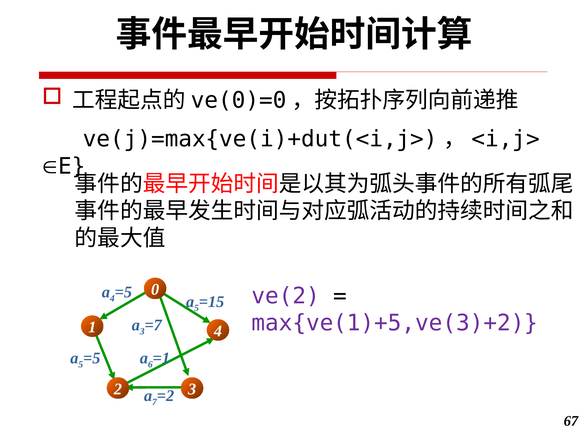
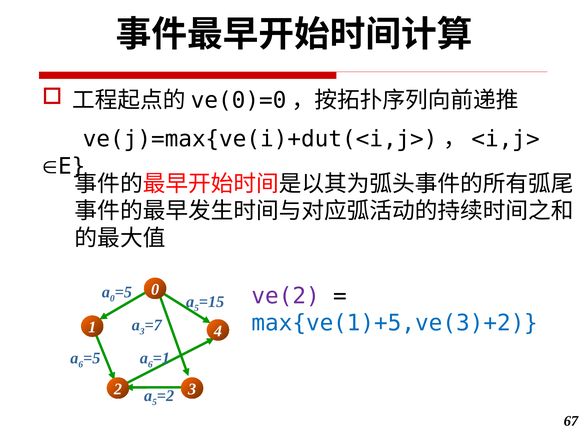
4: 4 -> 0 (112, 298)
max{ve(1)+5,ve(3)+2 colour: purple -> blue (395, 323)
5: 5 -> 6 (81, 364)
7: 7 -> 5 (154, 402)
